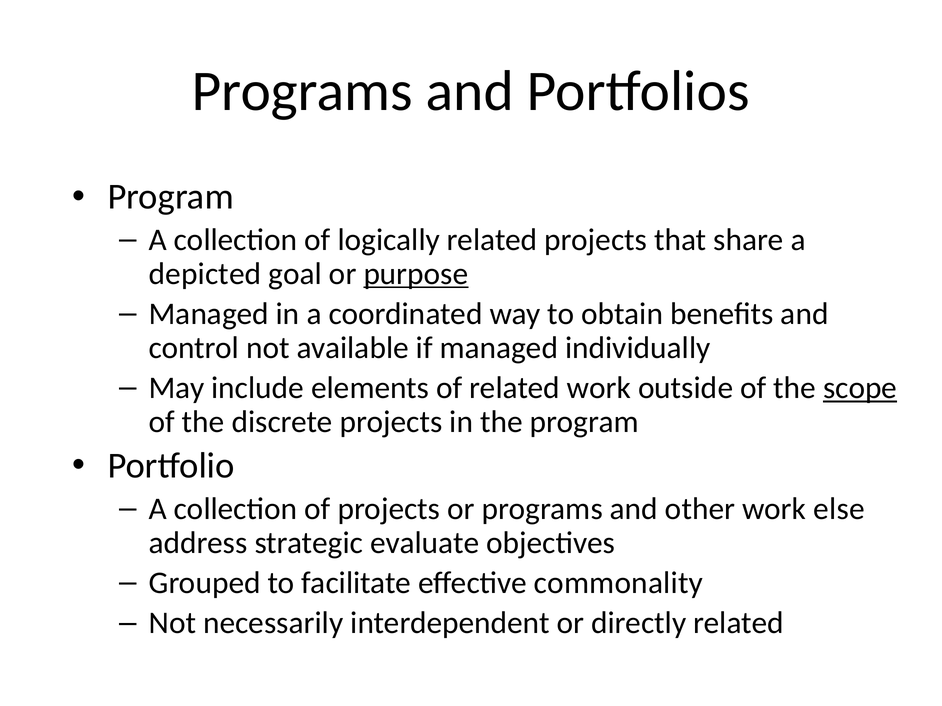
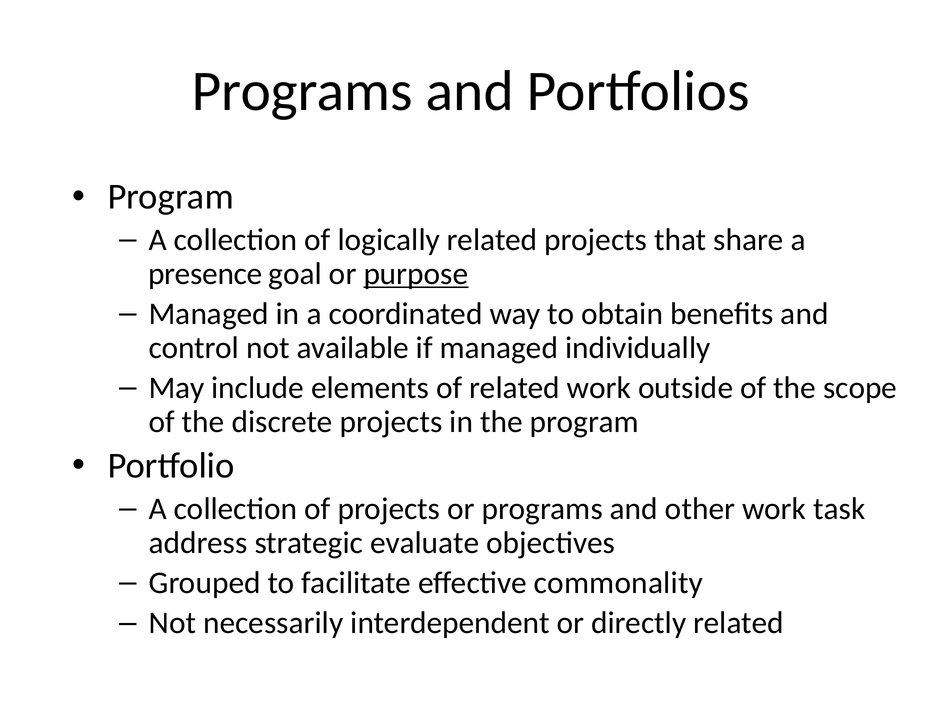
depicted: depicted -> presence (205, 274)
scope underline: present -> none (860, 388)
else: else -> task (839, 509)
